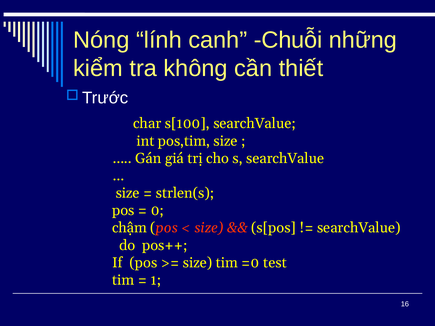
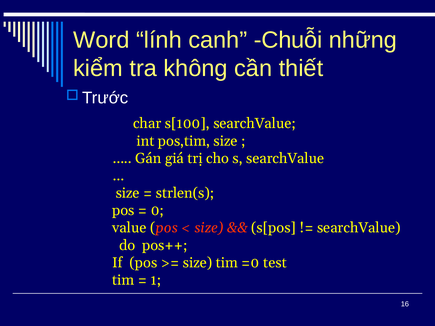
Nóng: Nóng -> Word (101, 40)
chậm: chậm -> value (129, 228)
